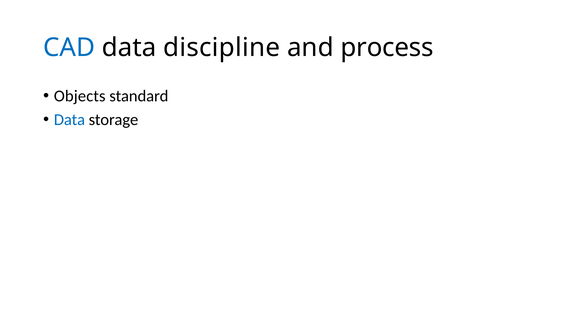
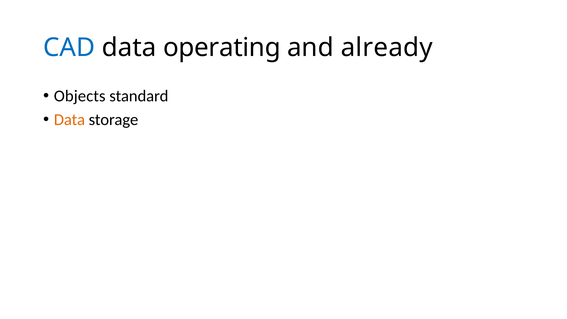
discipline: discipline -> operating (222, 48)
process: process -> already (387, 48)
Data colour: blue -> orange (69, 120)
